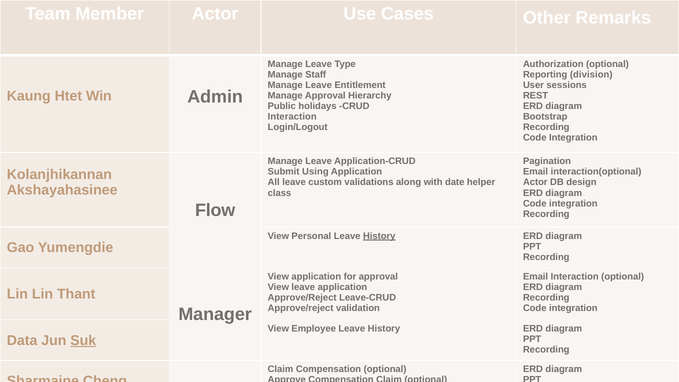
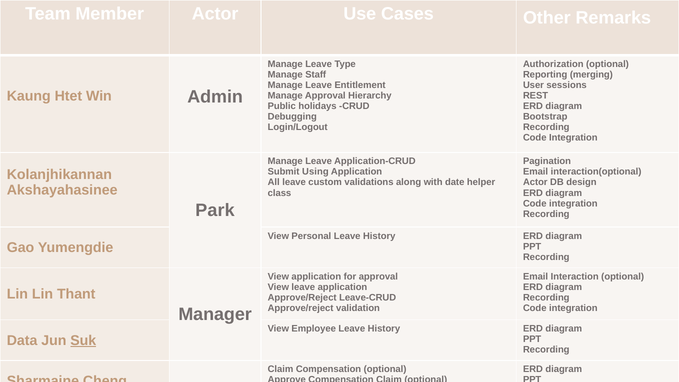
division: division -> merging (591, 75)
Interaction: Interaction -> Debugging (292, 117)
Flow: Flow -> Park (215, 210)
History underline: present -> none (379, 236)
